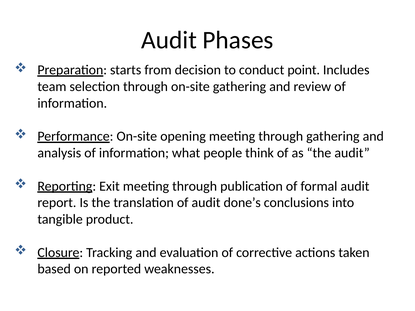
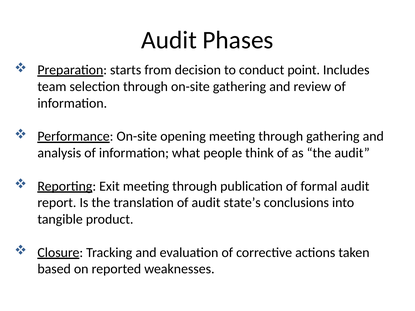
done’s: done’s -> state’s (242, 203)
